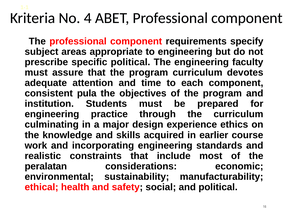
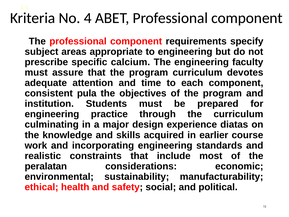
specific political: political -> calcium (130, 62)
ethics: ethics -> diatas (234, 124)
